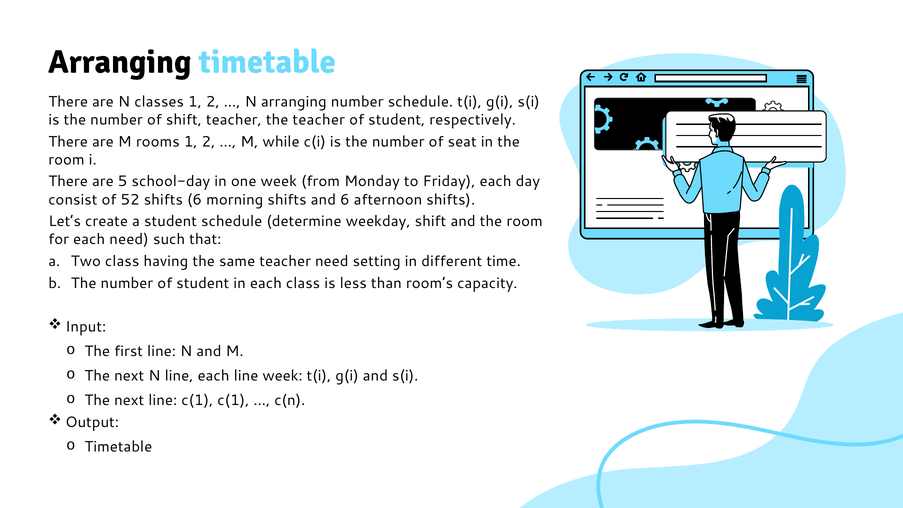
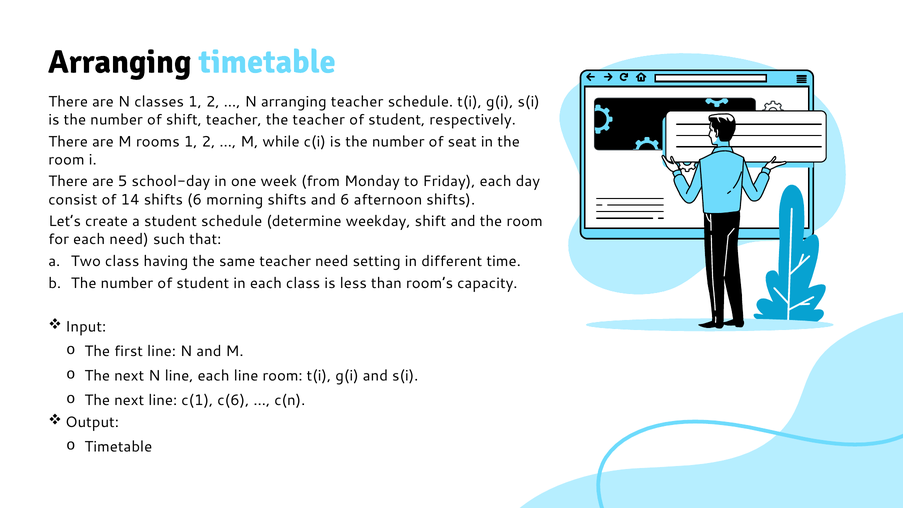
arranging number: number -> teacher (357, 102)
52: 52 -> 14 (130, 200)
line week: week -> room (283, 376)
c(1 c(1: c(1 -> c(6 (233, 400)
